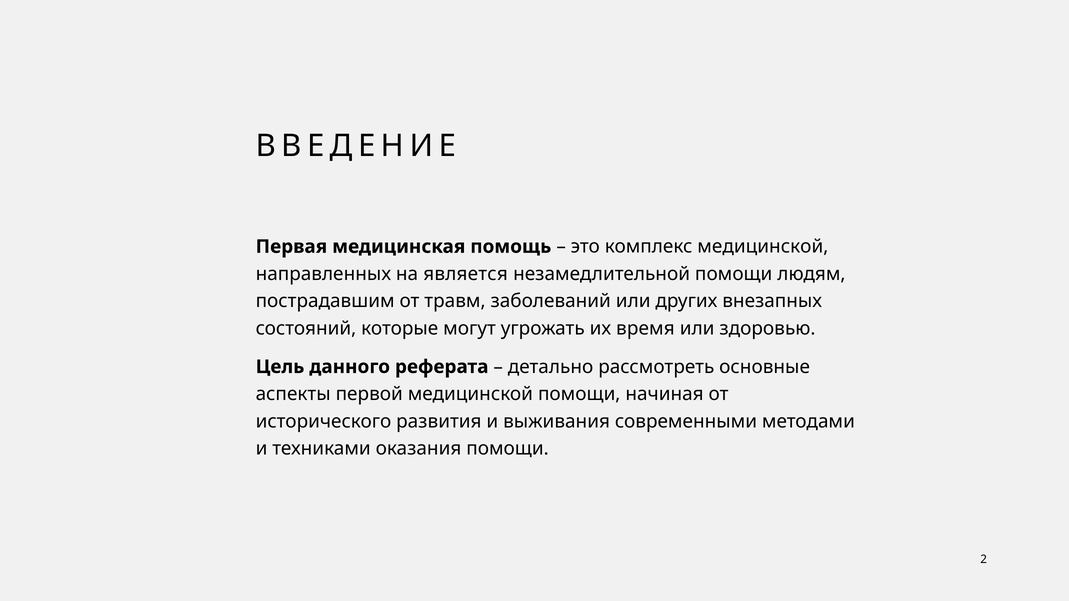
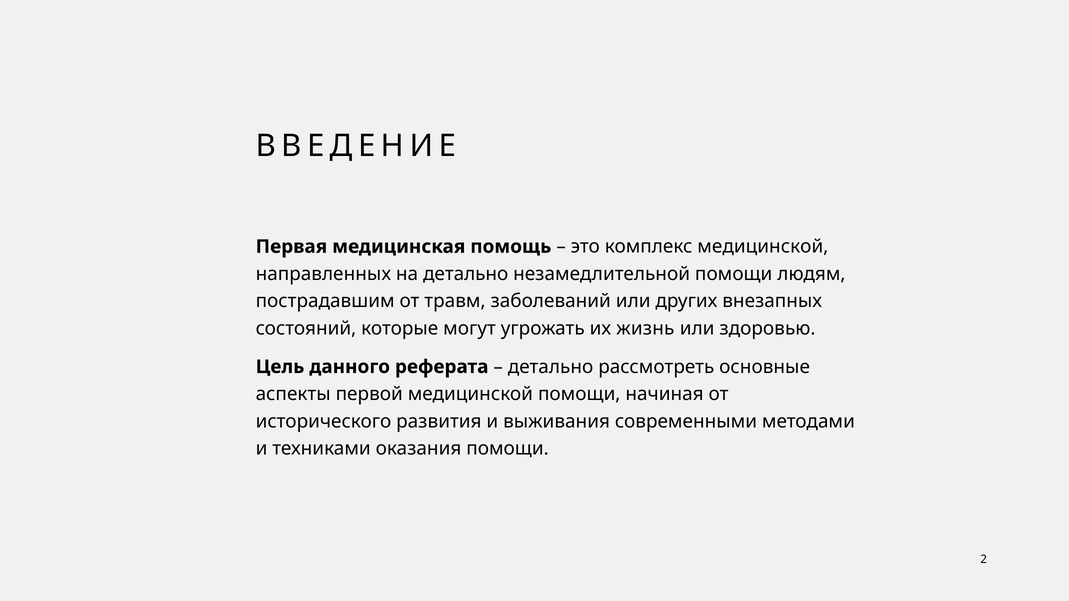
на является: является -> детально (466, 274)
время: время -> жизнь (645, 329)
